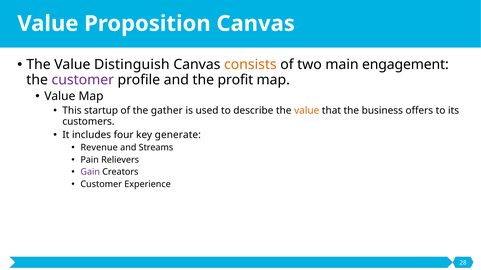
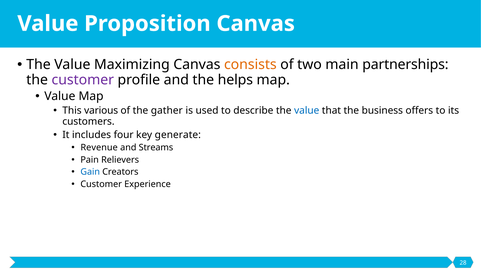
Distinguish: Distinguish -> Maximizing (132, 65)
engagement: engagement -> partnerships (405, 65)
profit: profit -> helps (235, 80)
startup: startup -> various (101, 111)
value colour: orange -> blue (307, 111)
Gain colour: purple -> blue (90, 172)
